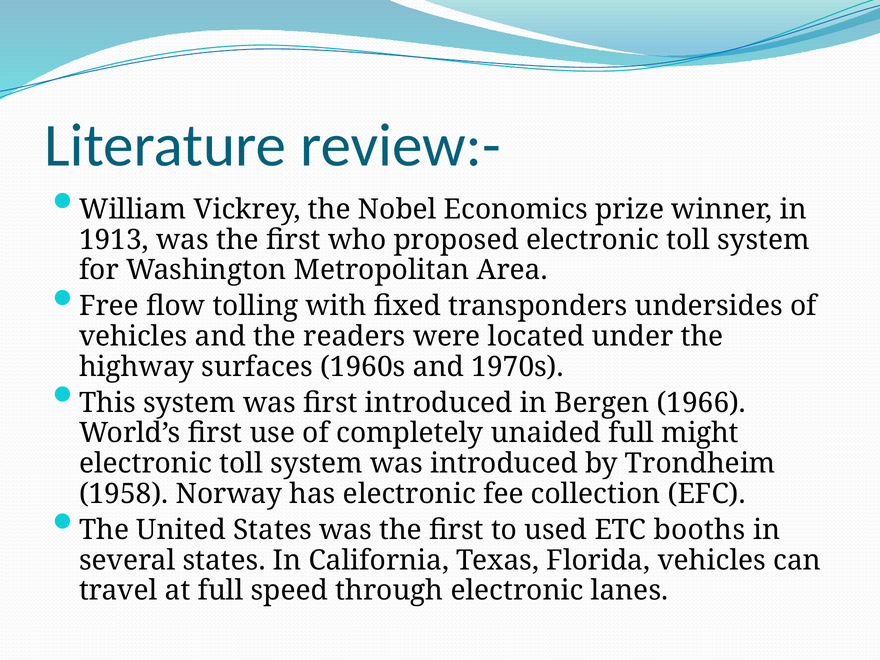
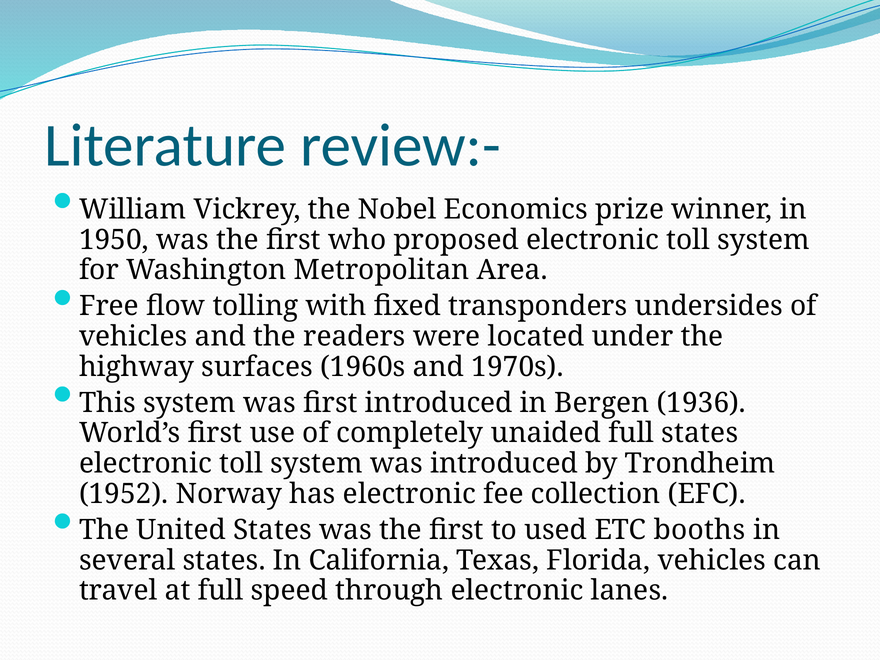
1913: 1913 -> 1950 (114, 240)
1966: 1966 -> 1936 (701, 403)
full might: might -> states (700, 433)
1958: 1958 -> 1952 (124, 494)
